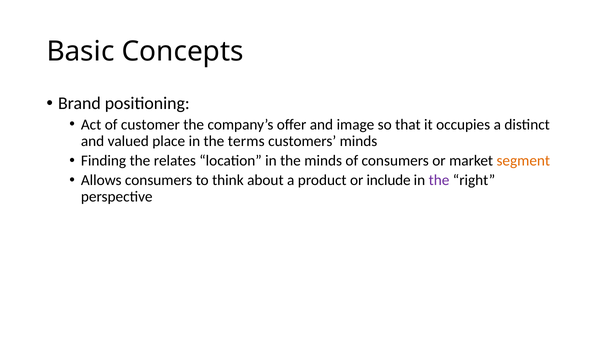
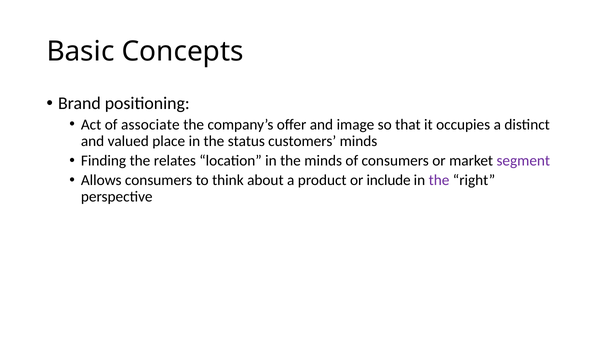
customer: customer -> associate (150, 124)
terms: terms -> status (246, 141)
segment colour: orange -> purple (523, 161)
